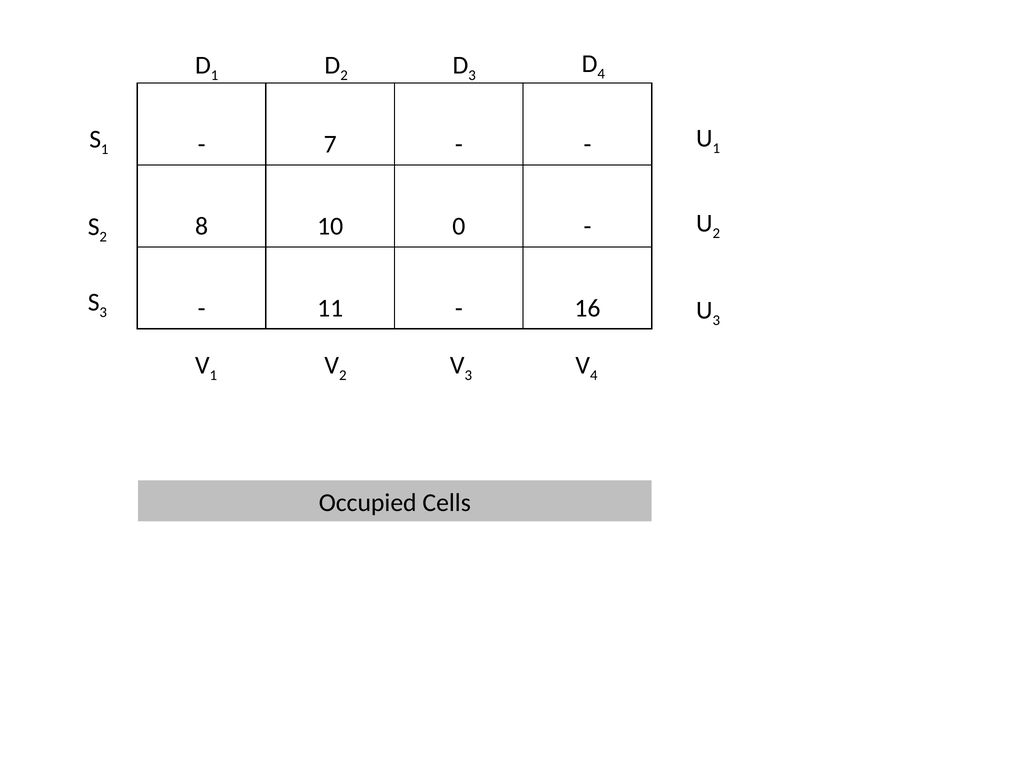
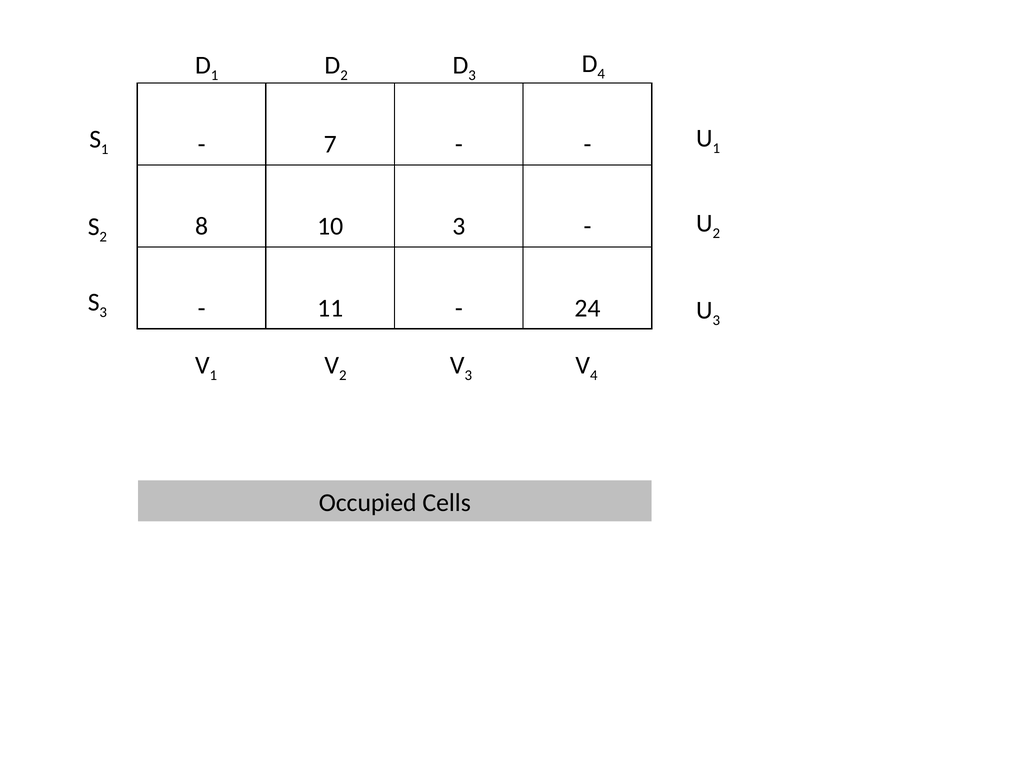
10 0: 0 -> 3 (459, 226)
16: 16 -> 24 (587, 308)
